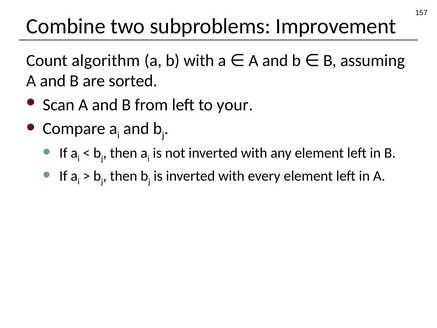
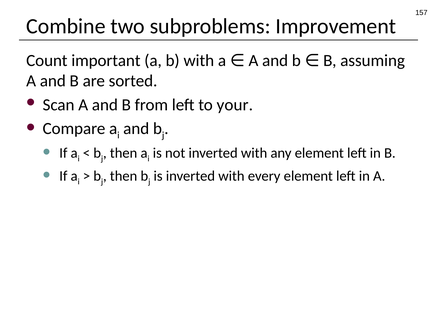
algorithm: algorithm -> important (106, 60)
